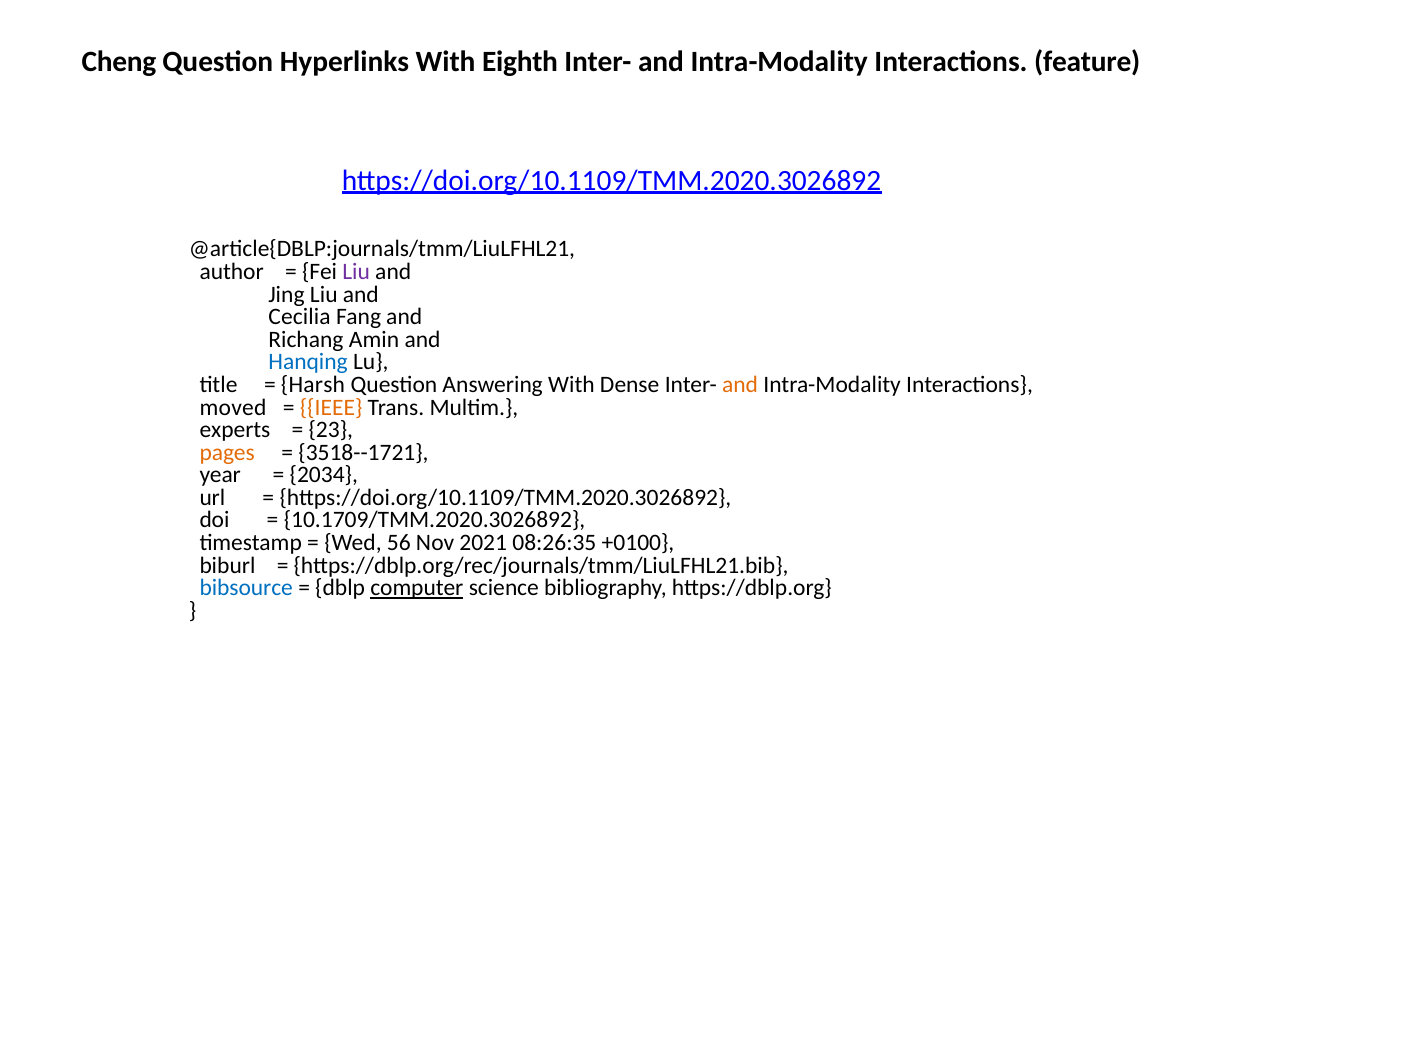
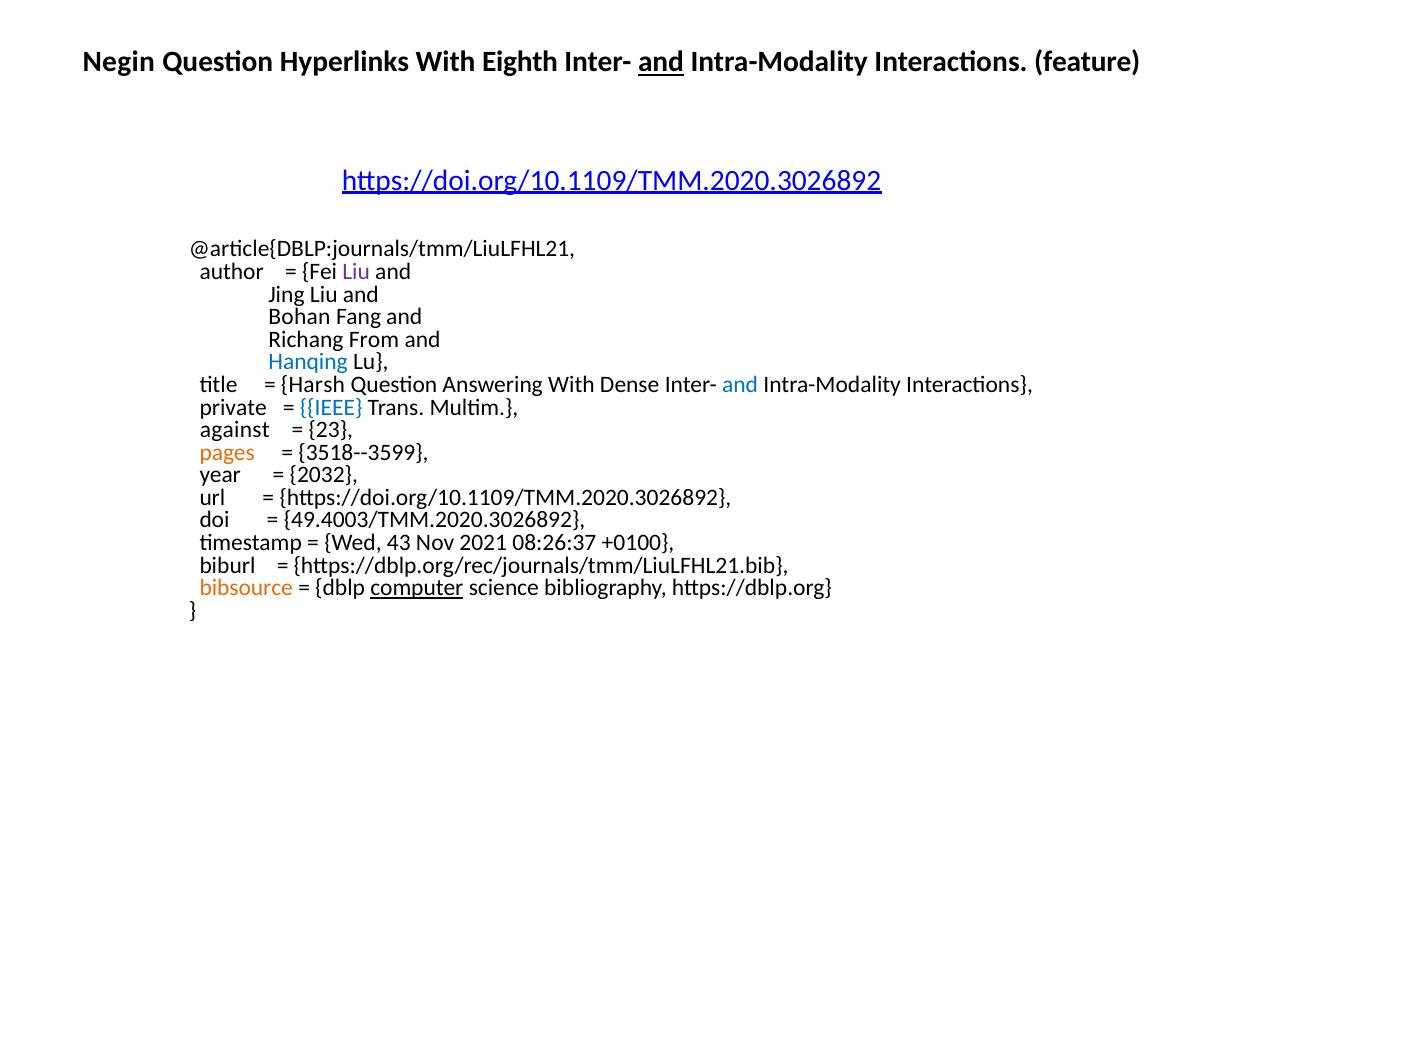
Cheng: Cheng -> Negin (119, 62)
and underline: none -> present (661, 62)
Cecilia: Cecilia -> Bohan (300, 317)
Amin: Amin -> From (374, 339)
and colour: orange -> blue (740, 385)
moved: moved -> private (233, 407)
IEEE colour: orange -> blue (331, 407)
experts: experts -> against (235, 430)
3518--1721: 3518--1721 -> 3518--3599 (363, 452)
2034: 2034 -> 2032 (324, 475)
10.1709/TMM.2020.3026892: 10.1709/TMM.2020.3026892 -> 49.4003/TMM.2020.3026892 (435, 520)
56: 56 -> 43 (399, 543)
08:26:35: 08:26:35 -> 08:26:37 (554, 543)
bibsource colour: blue -> orange (246, 588)
